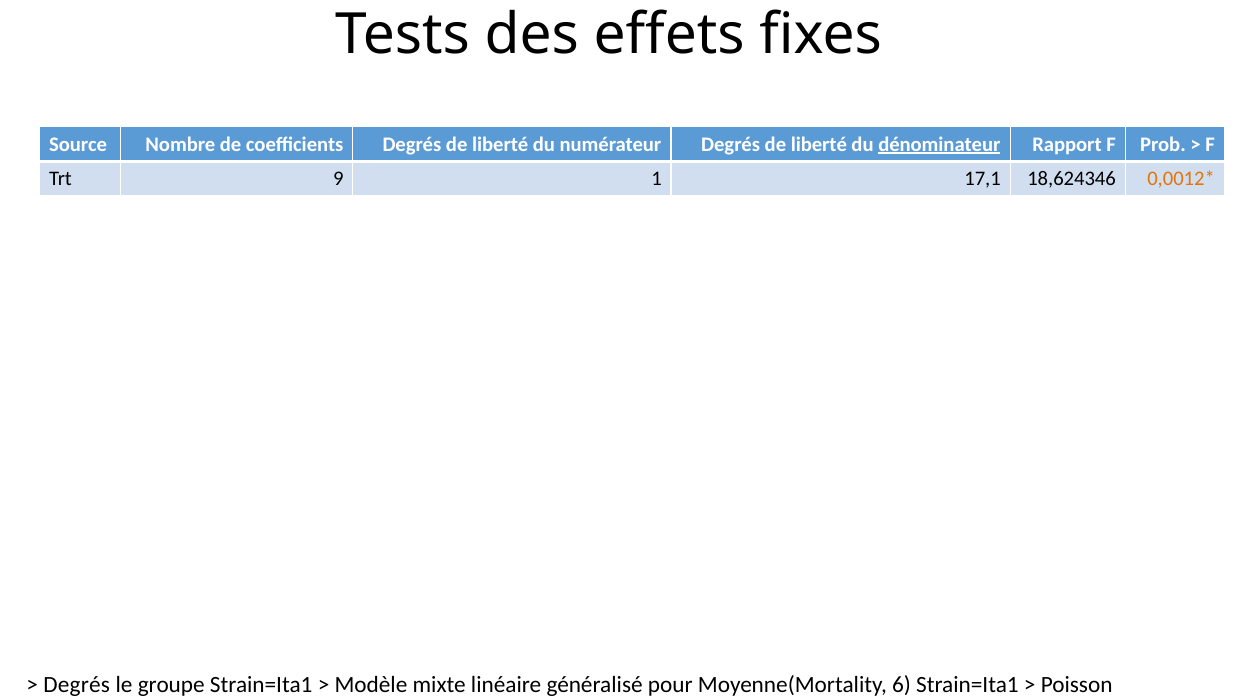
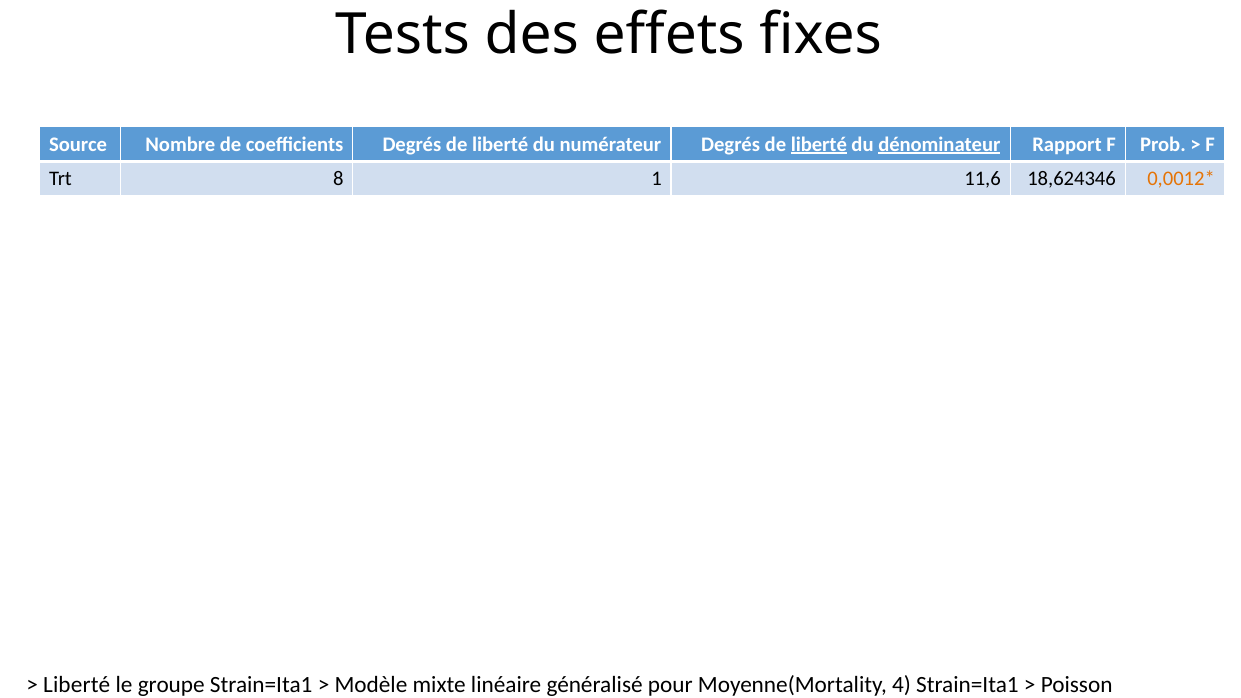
liberté underline: none -> present (819, 144)
9: 9 -> 8 (338, 179)
17,1: 17,1 -> 11,6 (983, 179)
Degrés: Degrés -> Liberté (77, 685)
6: 6 -> 4 (902, 685)
